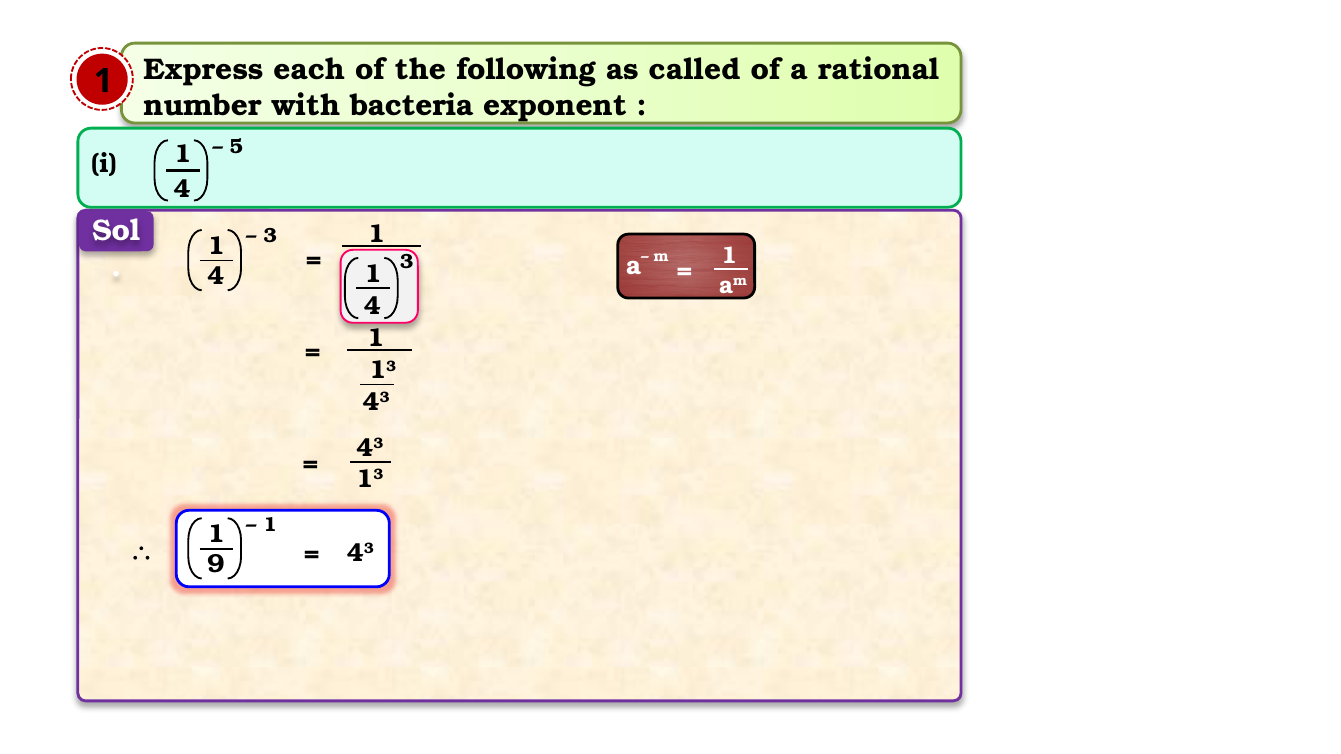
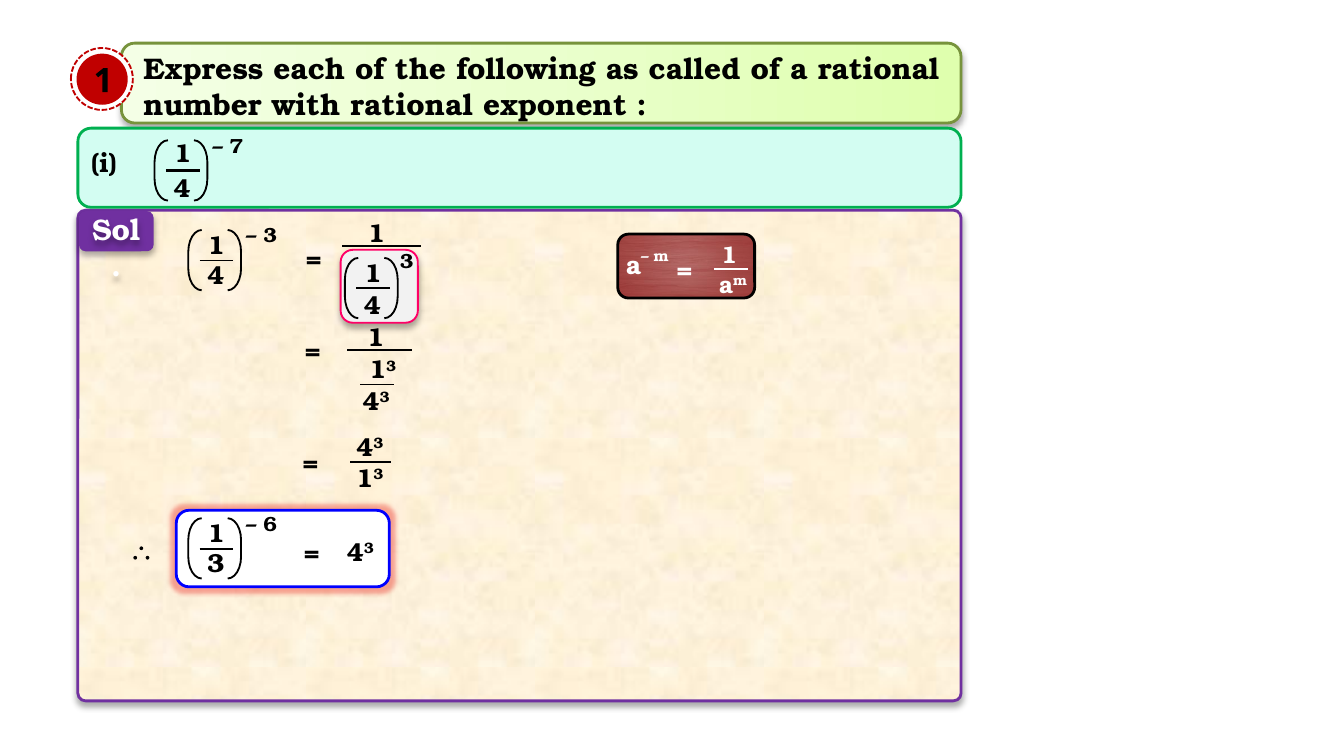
with bacteria: bacteria -> rational (412, 106)
5: 5 -> 7 (236, 147)
1: 1 -> 6 (270, 525)
9: 9 -> 3 (216, 564)
